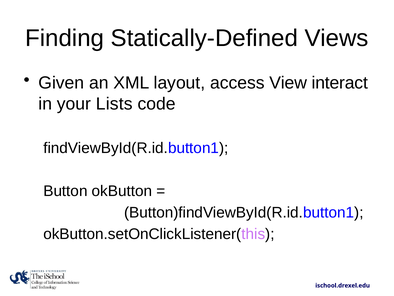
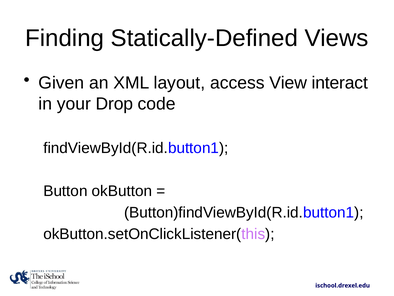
Lists: Lists -> Drop (114, 104)
